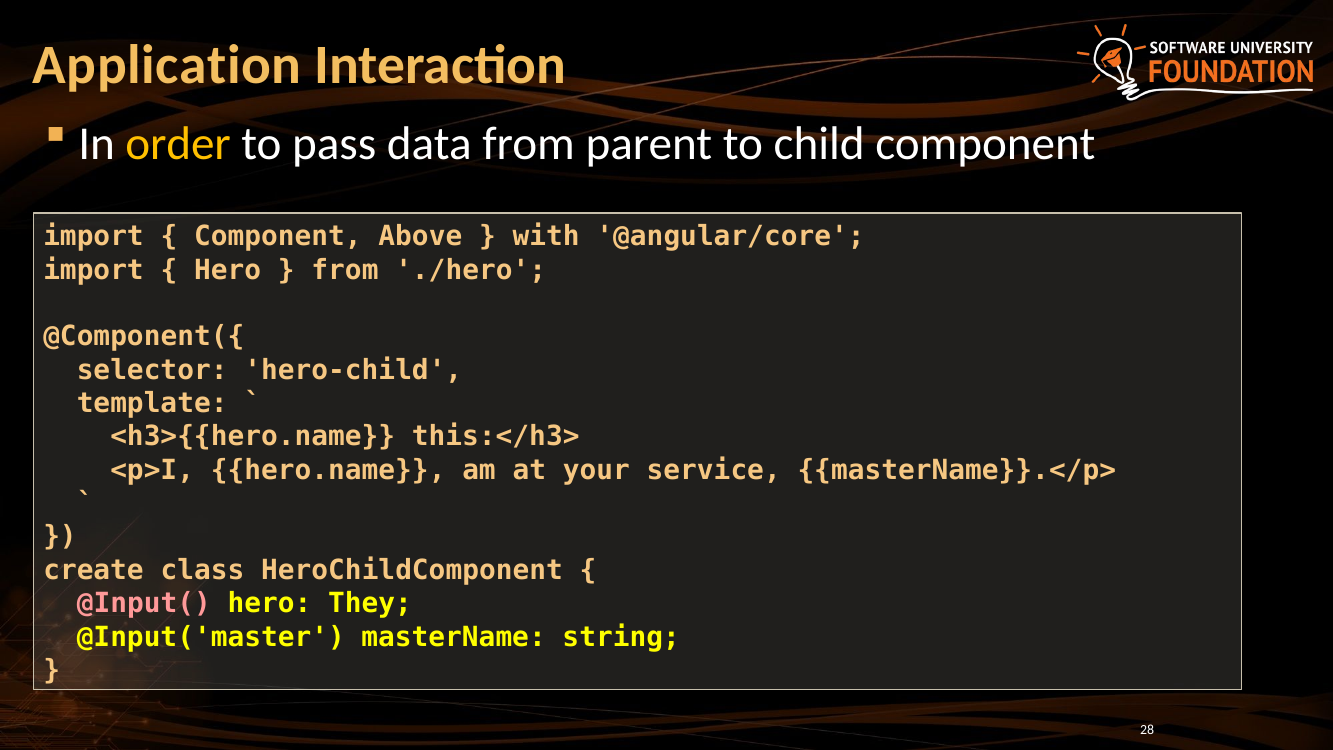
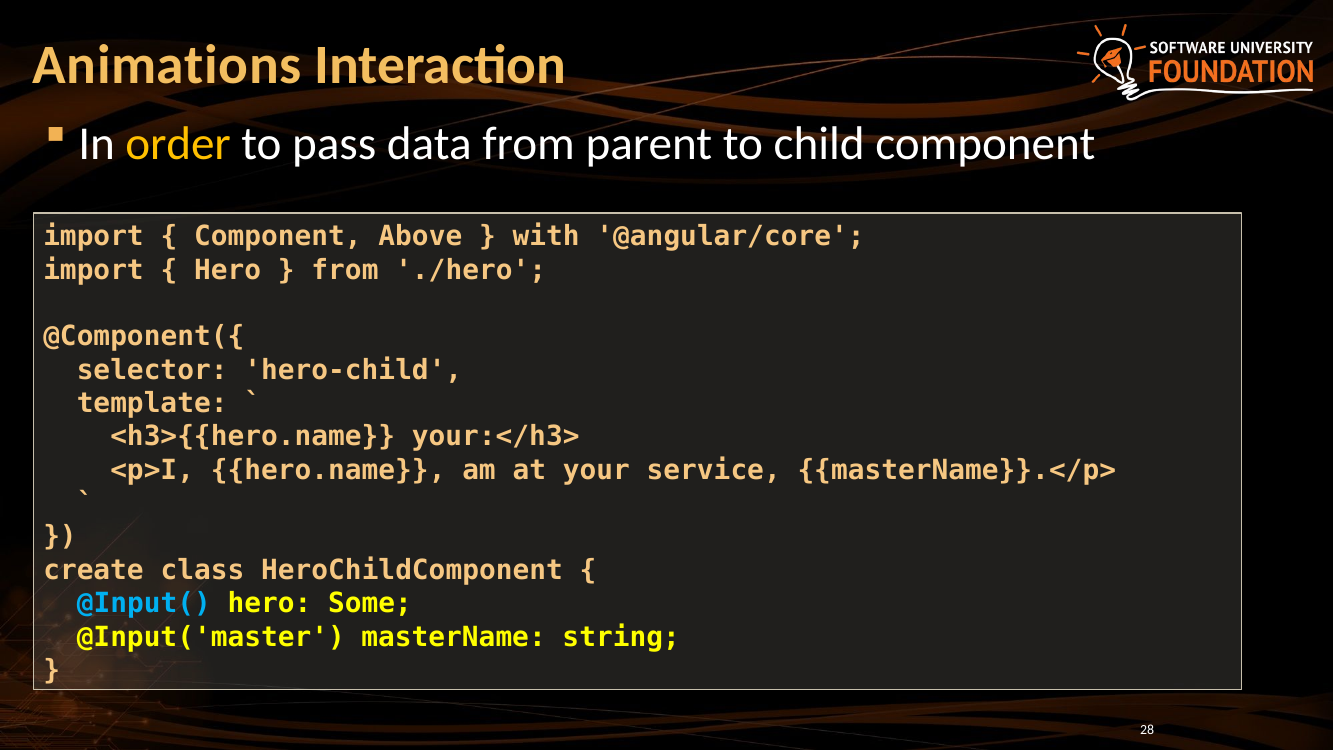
Application: Application -> Animations (167, 65)
this:</h3>: this:</h3> -> your:</h3> (496, 437)
@Input( colour: pink -> light blue (144, 604)
They: They -> Some (370, 604)
